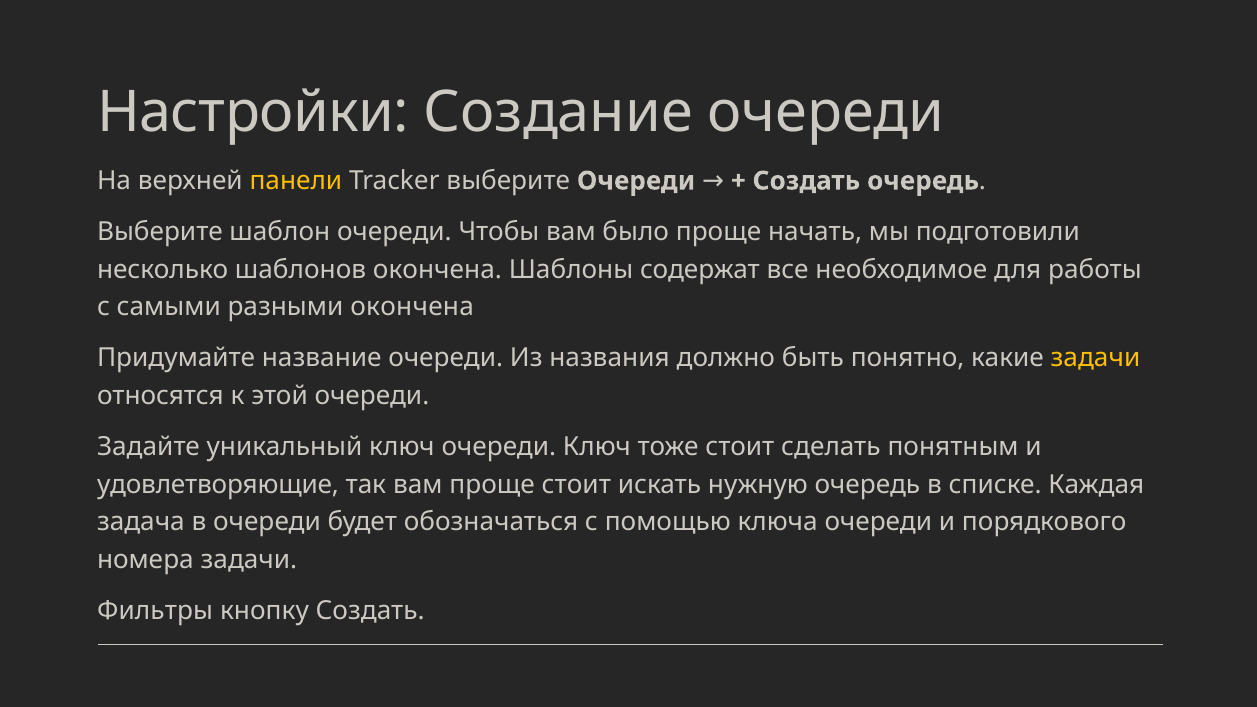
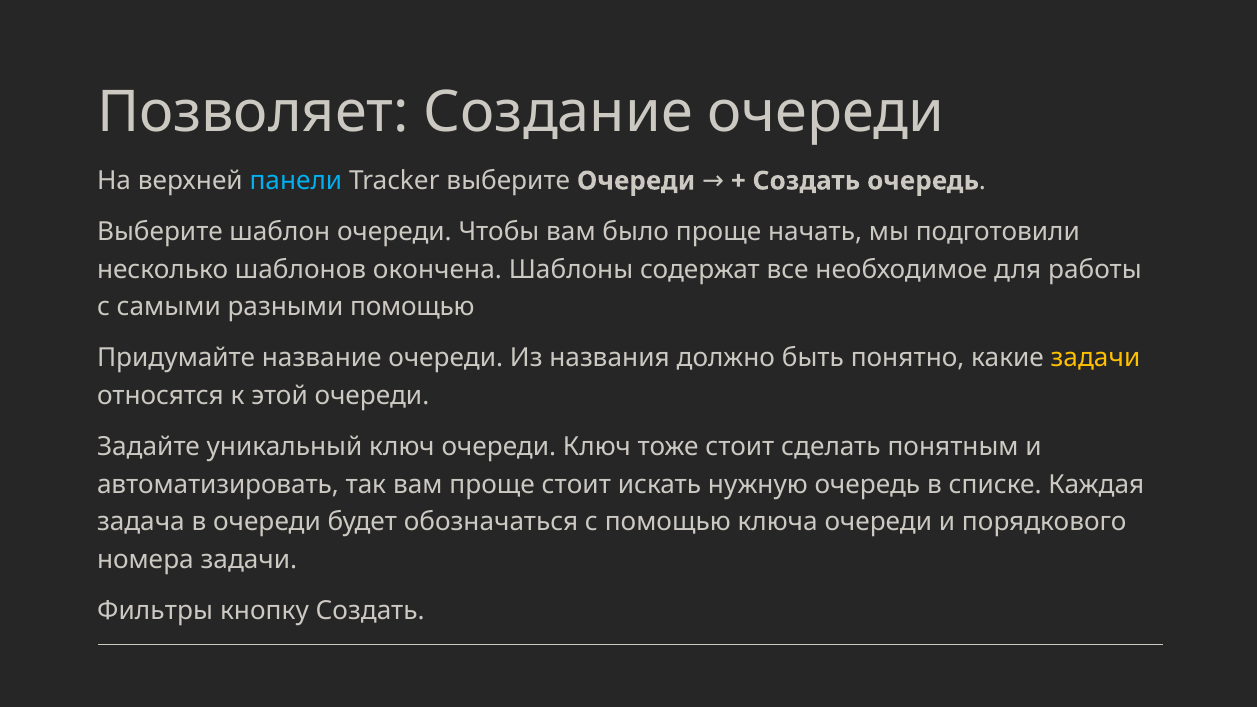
Настройки: Настройки -> Позволяет (253, 112)
панели colour: yellow -> light blue (296, 181)
разными окончена: окончена -> помощью (412, 307)
удовлетворяющие: удовлетворяющие -> автоматизировать (218, 484)
